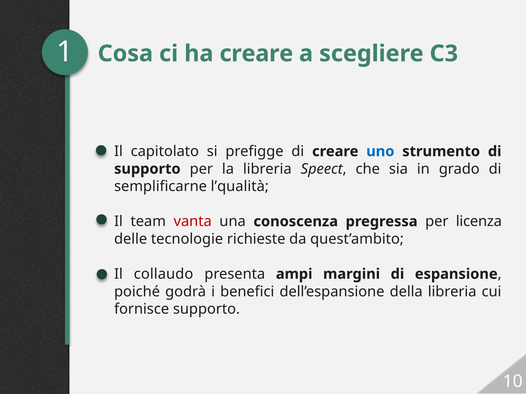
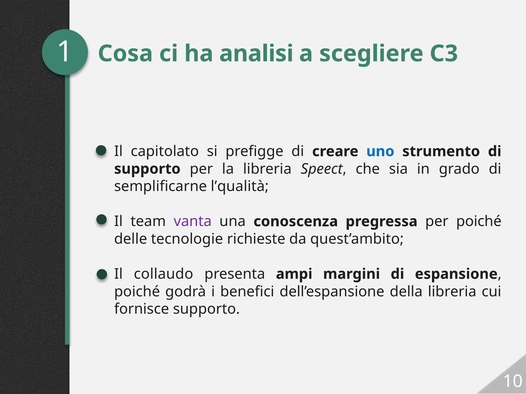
ha creare: creare -> analisi (256, 54)
vanta colour: red -> purple (193, 222)
per licenza: licenza -> poiché (479, 222)
